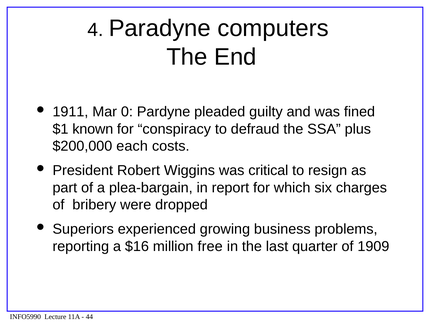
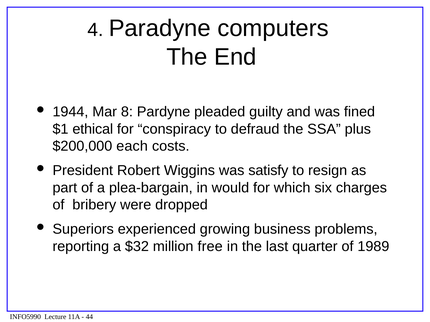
1911: 1911 -> 1944 (70, 112)
0: 0 -> 8 (127, 112)
known: known -> ethical (93, 129)
critical: critical -> satisfy (268, 171)
report: report -> would (230, 188)
$16: $16 -> $32 (137, 247)
1909: 1909 -> 1989 (373, 247)
